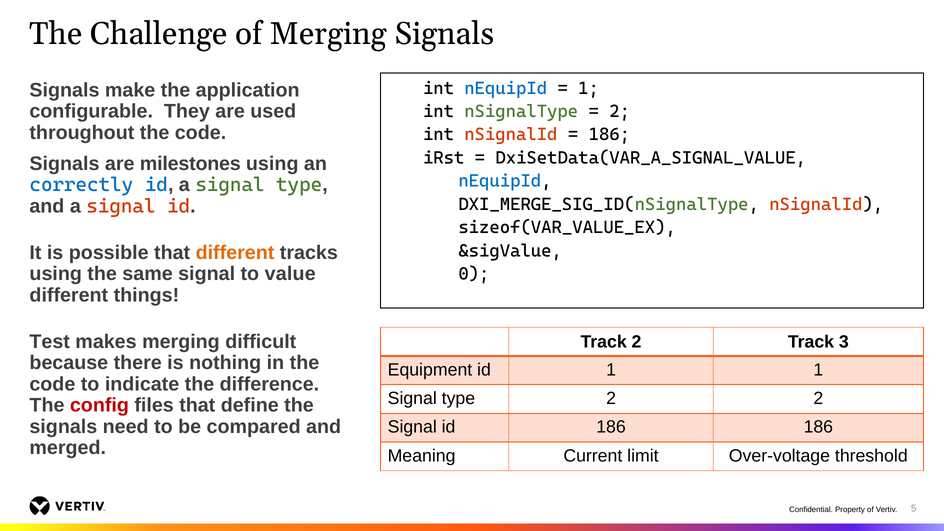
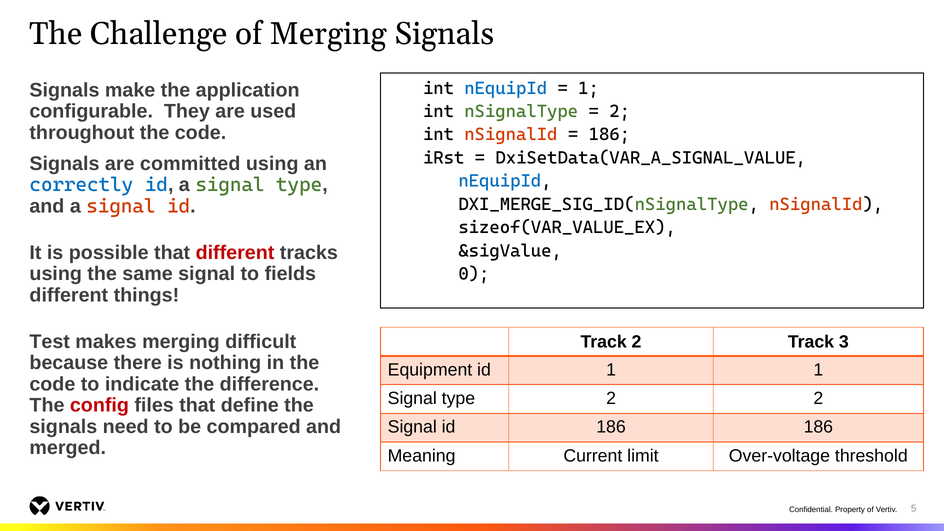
milestones: milestones -> committed (190, 164)
different colour: orange -> red (235, 253)
value: value -> fields (290, 274)
